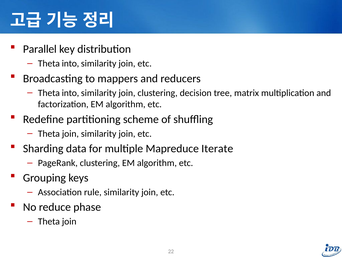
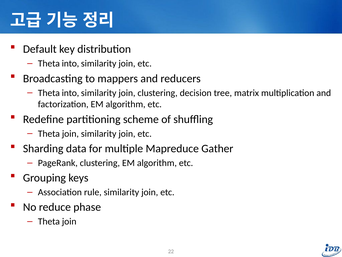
Parallel: Parallel -> Default (40, 49)
Iterate: Iterate -> Gather (217, 148)
